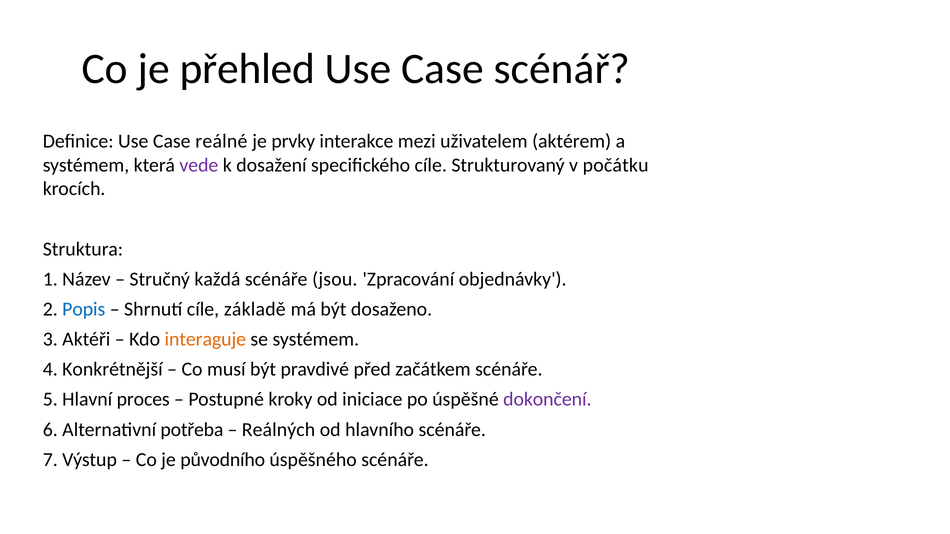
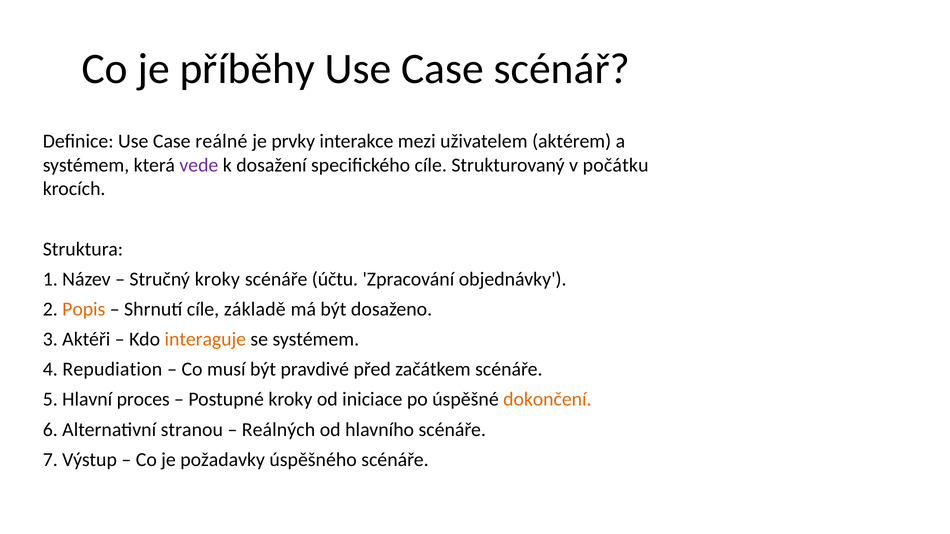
přehled: přehled -> příběhy (247, 69)
Stručný každá: každá -> kroky (217, 279)
jsou: jsou -> účtu (335, 279)
Popis colour: blue -> orange (84, 310)
Konkrétnější: Konkrétnější -> Repudiation (112, 370)
dokončení colour: purple -> orange (547, 400)
potřeba: potřeba -> stranou (192, 430)
původního: původního -> požadavky (223, 460)
